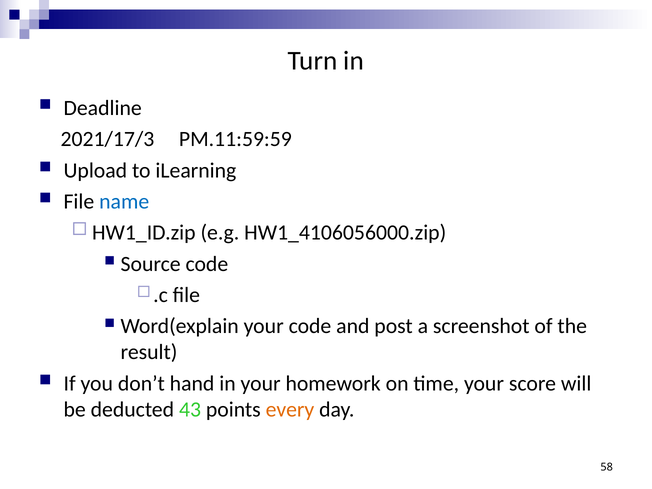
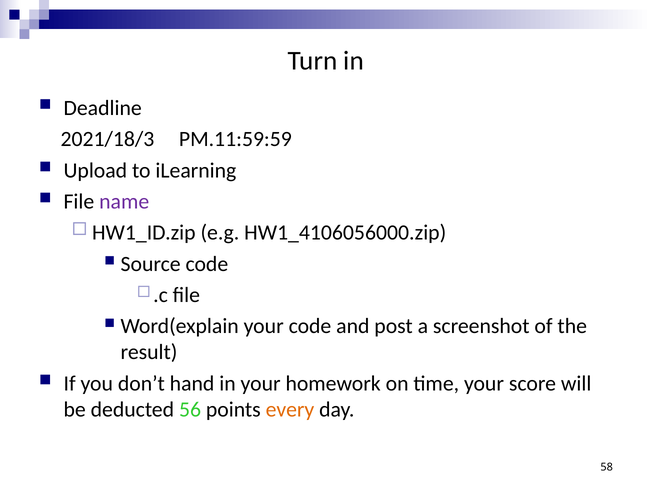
2021/17/3: 2021/17/3 -> 2021/18/3 (107, 139)
name colour: blue -> purple (124, 202)
43: 43 -> 56 (190, 410)
